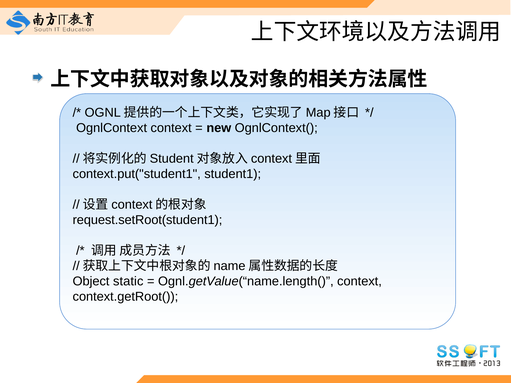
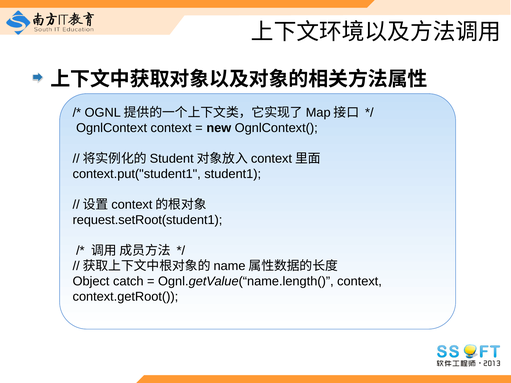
static: static -> catch (128, 281)
